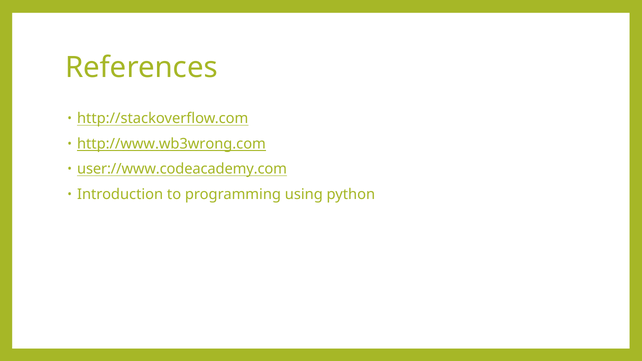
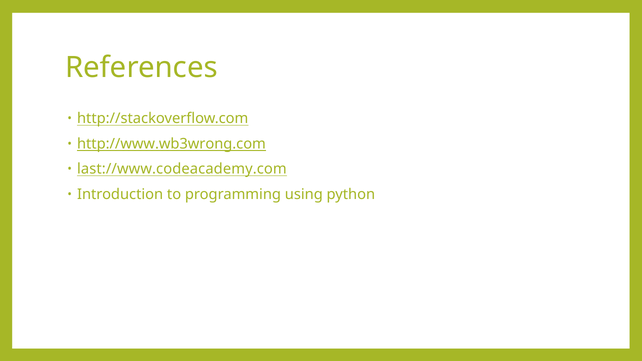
user://www.codeacademy.com: user://www.codeacademy.com -> last://www.codeacademy.com (182, 169)
